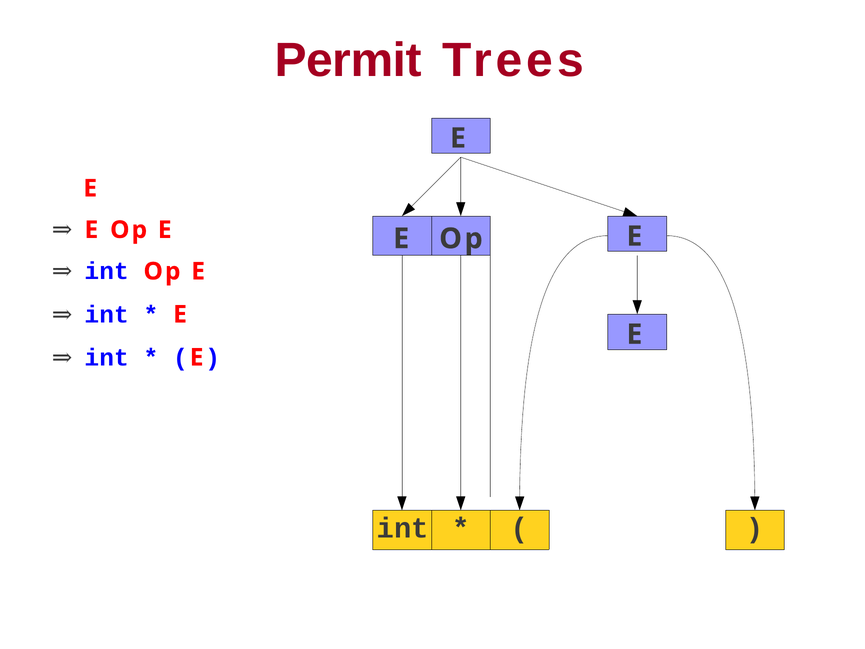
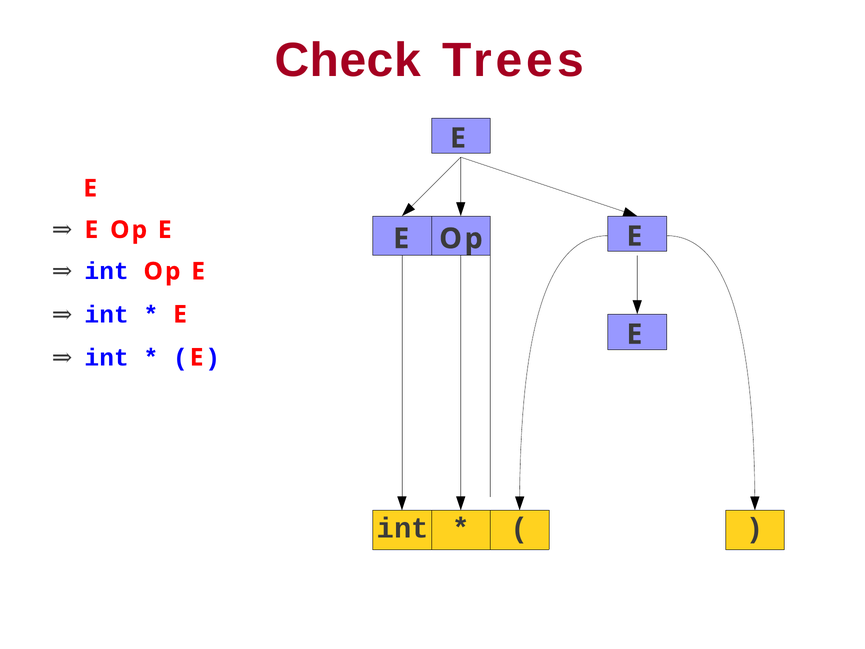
Permit: Permit -> Check (348, 60)
